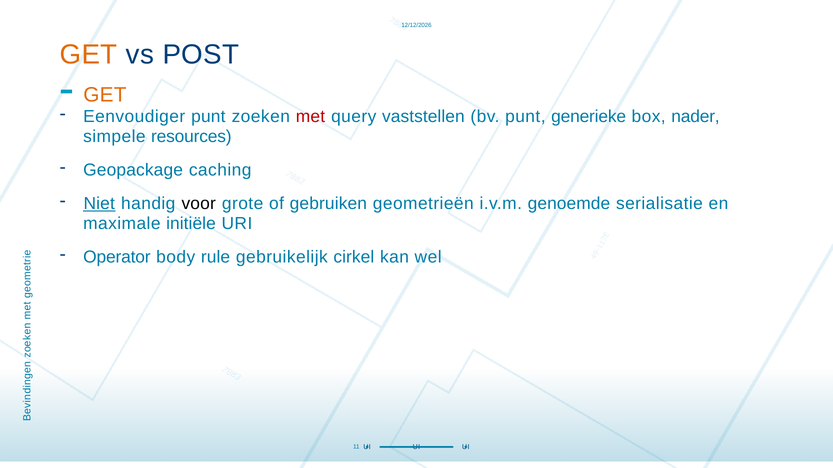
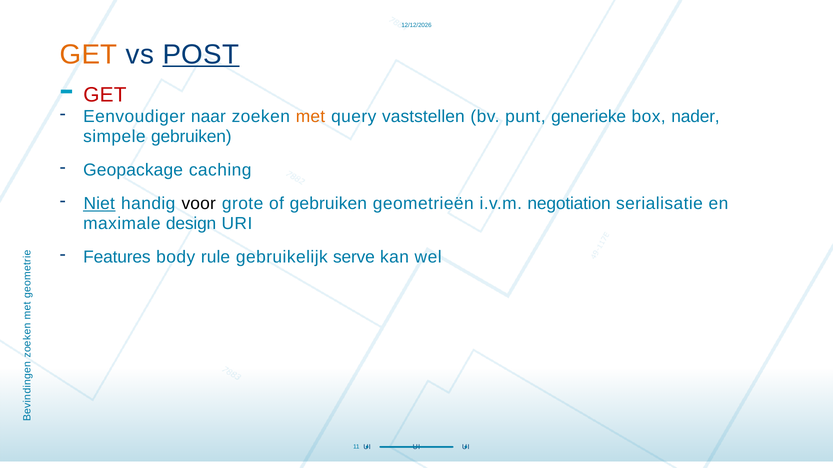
POST underline: none -> present (201, 54)
GET colour: orange -> red (105, 95)
Eenvoudiger punt: punt -> naar (208, 117)
met colour: red -> orange (310, 117)
simpele resources: resources -> gebruiken (191, 136)
genoemde: genoemde -> negotiation (569, 204)
initiële: initiële -> design (191, 224)
Operator: Operator -> Features (117, 257)
cirkel: cirkel -> serve (354, 257)
